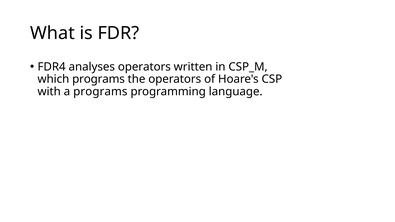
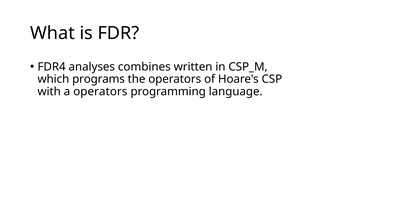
analyses operators: operators -> combines (144, 67)
a programs: programs -> operators (100, 92)
